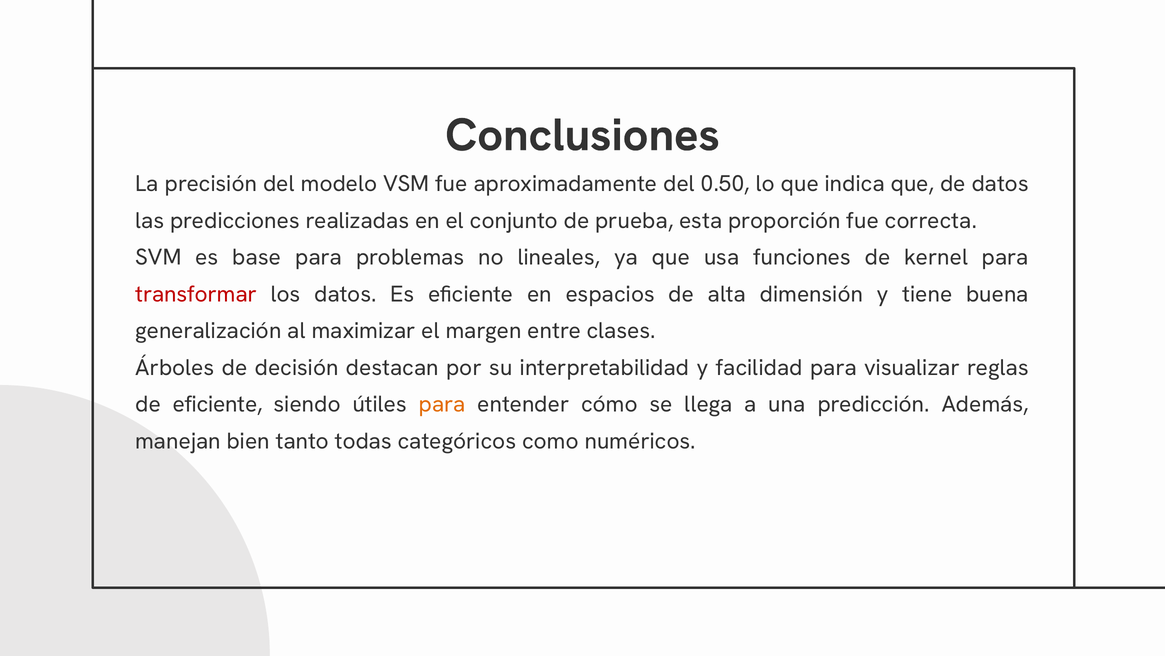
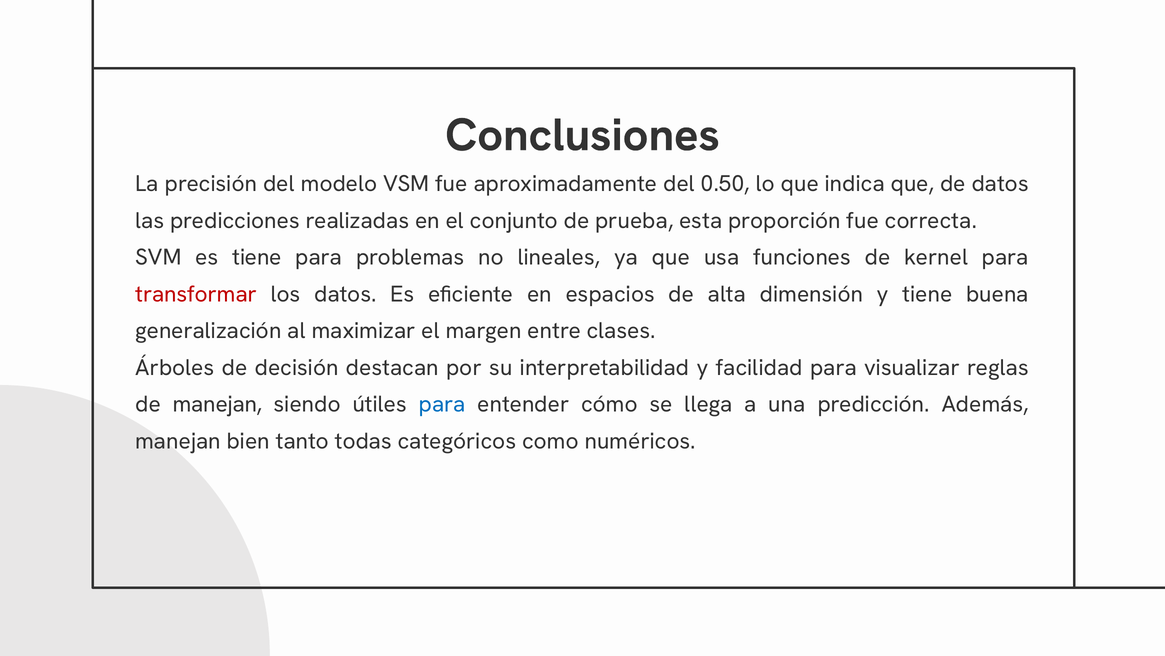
es base: base -> tiene (257, 257)
de eficiente: eficiente -> manejan (218, 404)
para colour: orange -> blue (442, 404)
